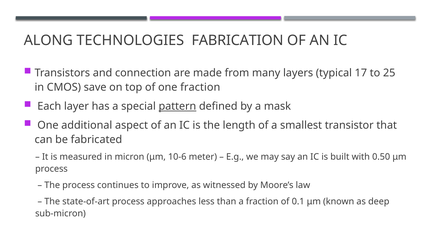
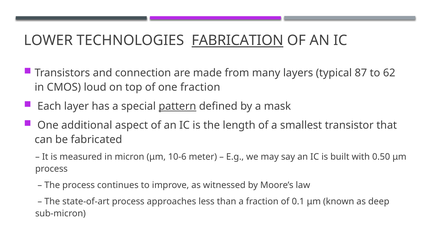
ALONG: ALONG -> LOWER (48, 40)
FABRICATION underline: none -> present (237, 40)
17: 17 -> 87 (361, 73)
25: 25 -> 62 (389, 73)
save: save -> loud (95, 87)
